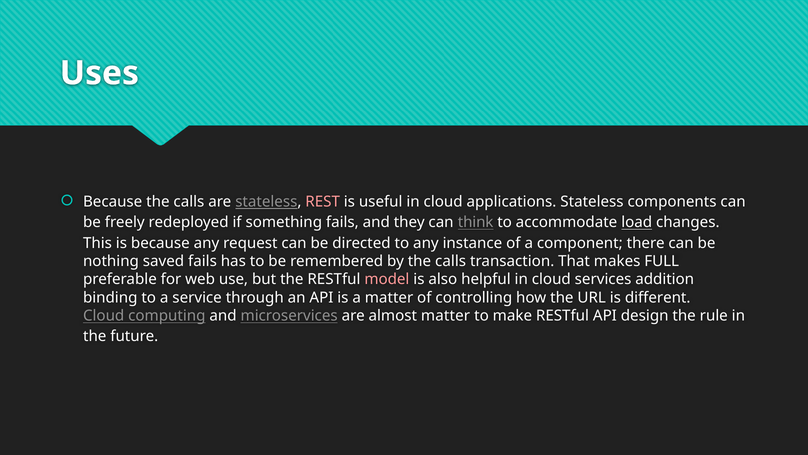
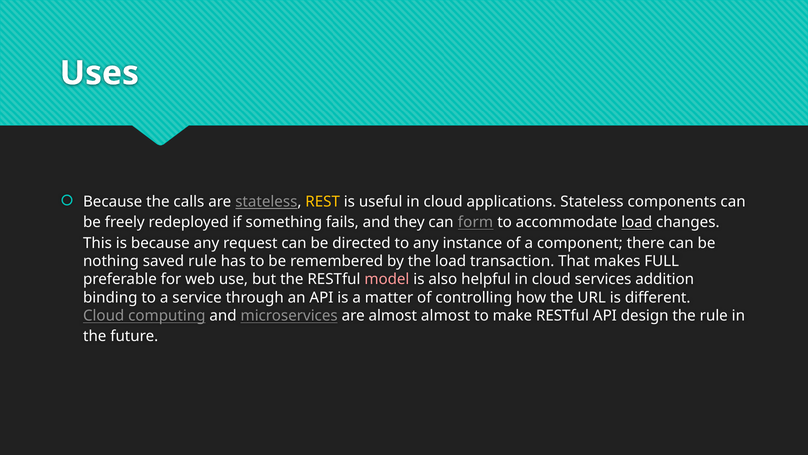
REST colour: pink -> yellow (323, 202)
think: think -> form (475, 222)
saved fails: fails -> rule (202, 261)
by the calls: calls -> load (451, 261)
almost matter: matter -> almost (446, 315)
